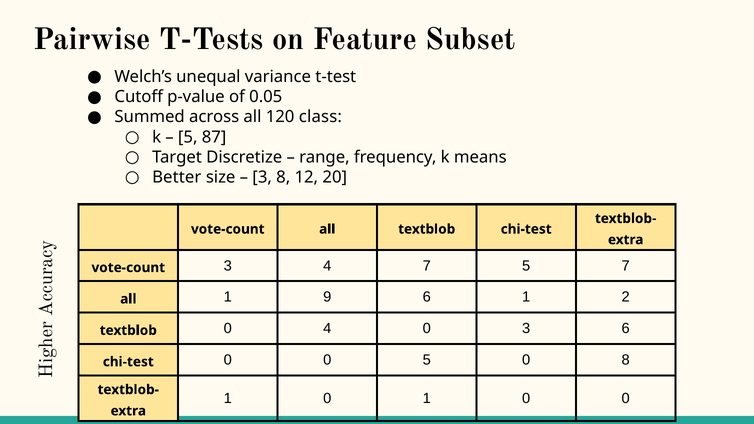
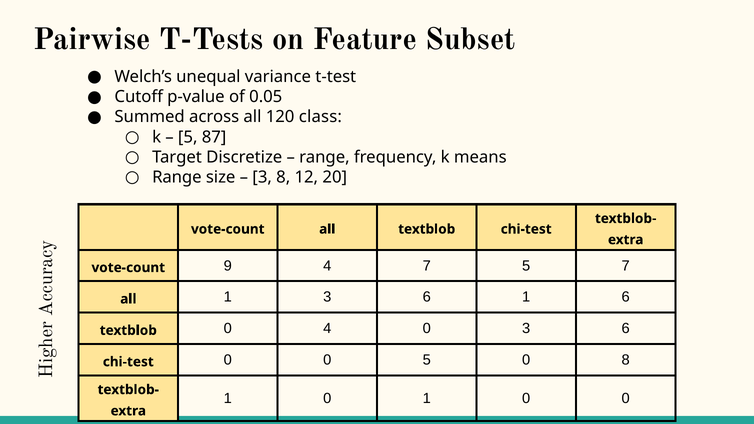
Better: Better -> Range (177, 177)
vote-count 3: 3 -> 9 (228, 266)
1 9: 9 -> 3 (327, 297)
1 2: 2 -> 6 (626, 297)
